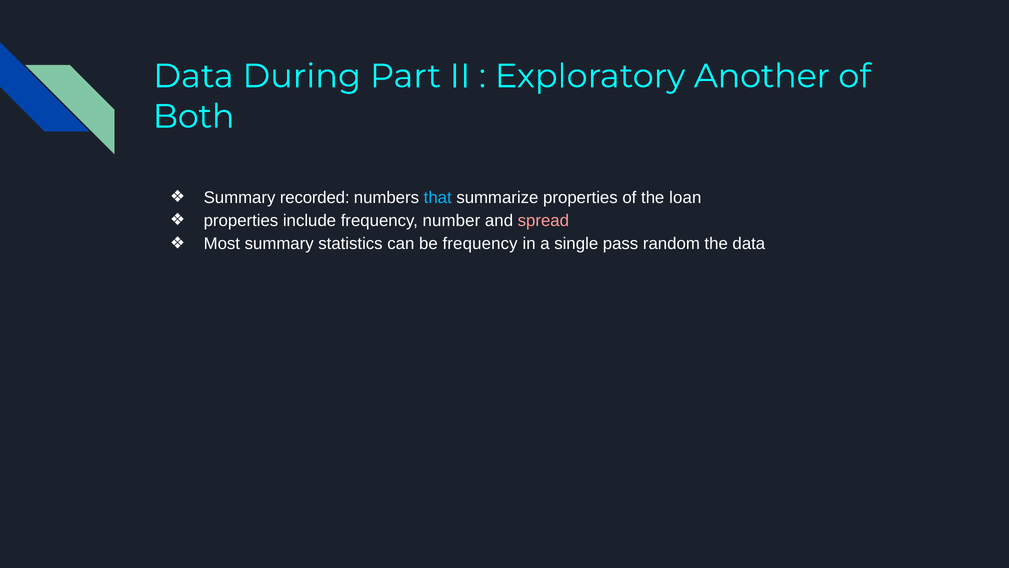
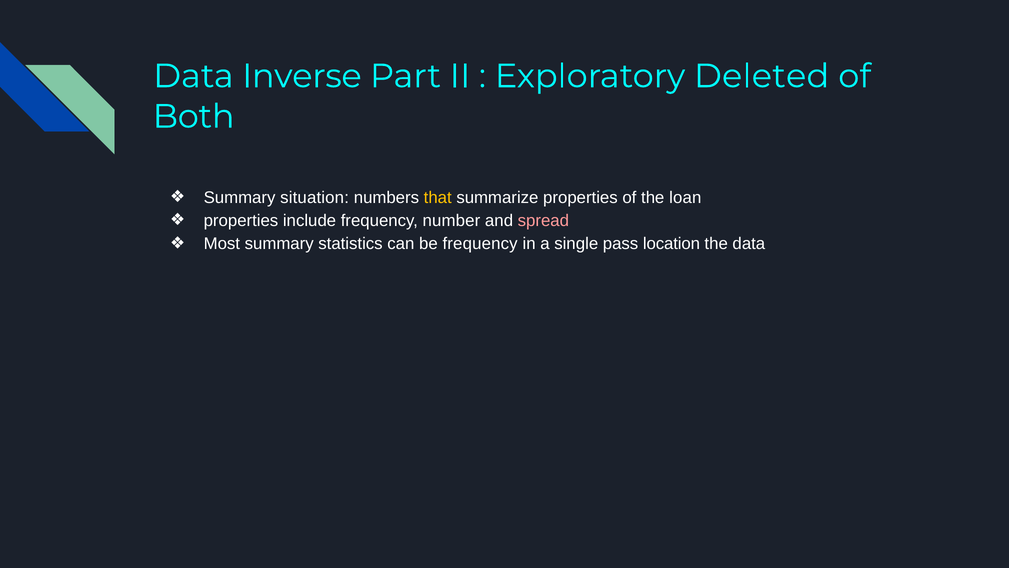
During: During -> Inverse (302, 76)
Another: Another -> Deleted (762, 76)
recorded: recorded -> situation (315, 197)
that colour: light blue -> yellow (438, 197)
random: random -> location (671, 244)
